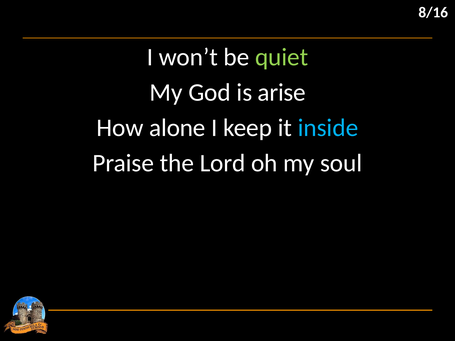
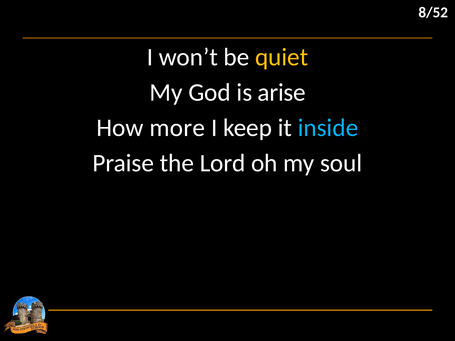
8/16: 8/16 -> 8/52 (433, 12)
quiet colour: light green -> yellow (282, 57)
alone: alone -> more (177, 128)
